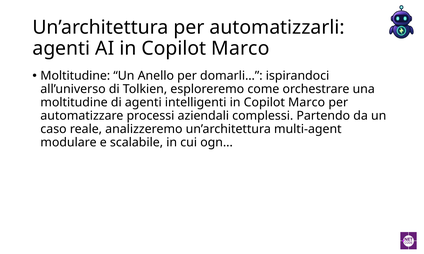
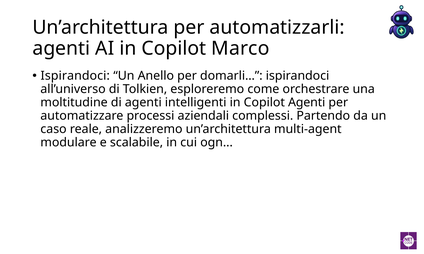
Moltitudine: Moltitudine -> Ispirandoci (75, 76)
intelligenti in Copilot Marco: Marco -> Agenti (307, 103)
